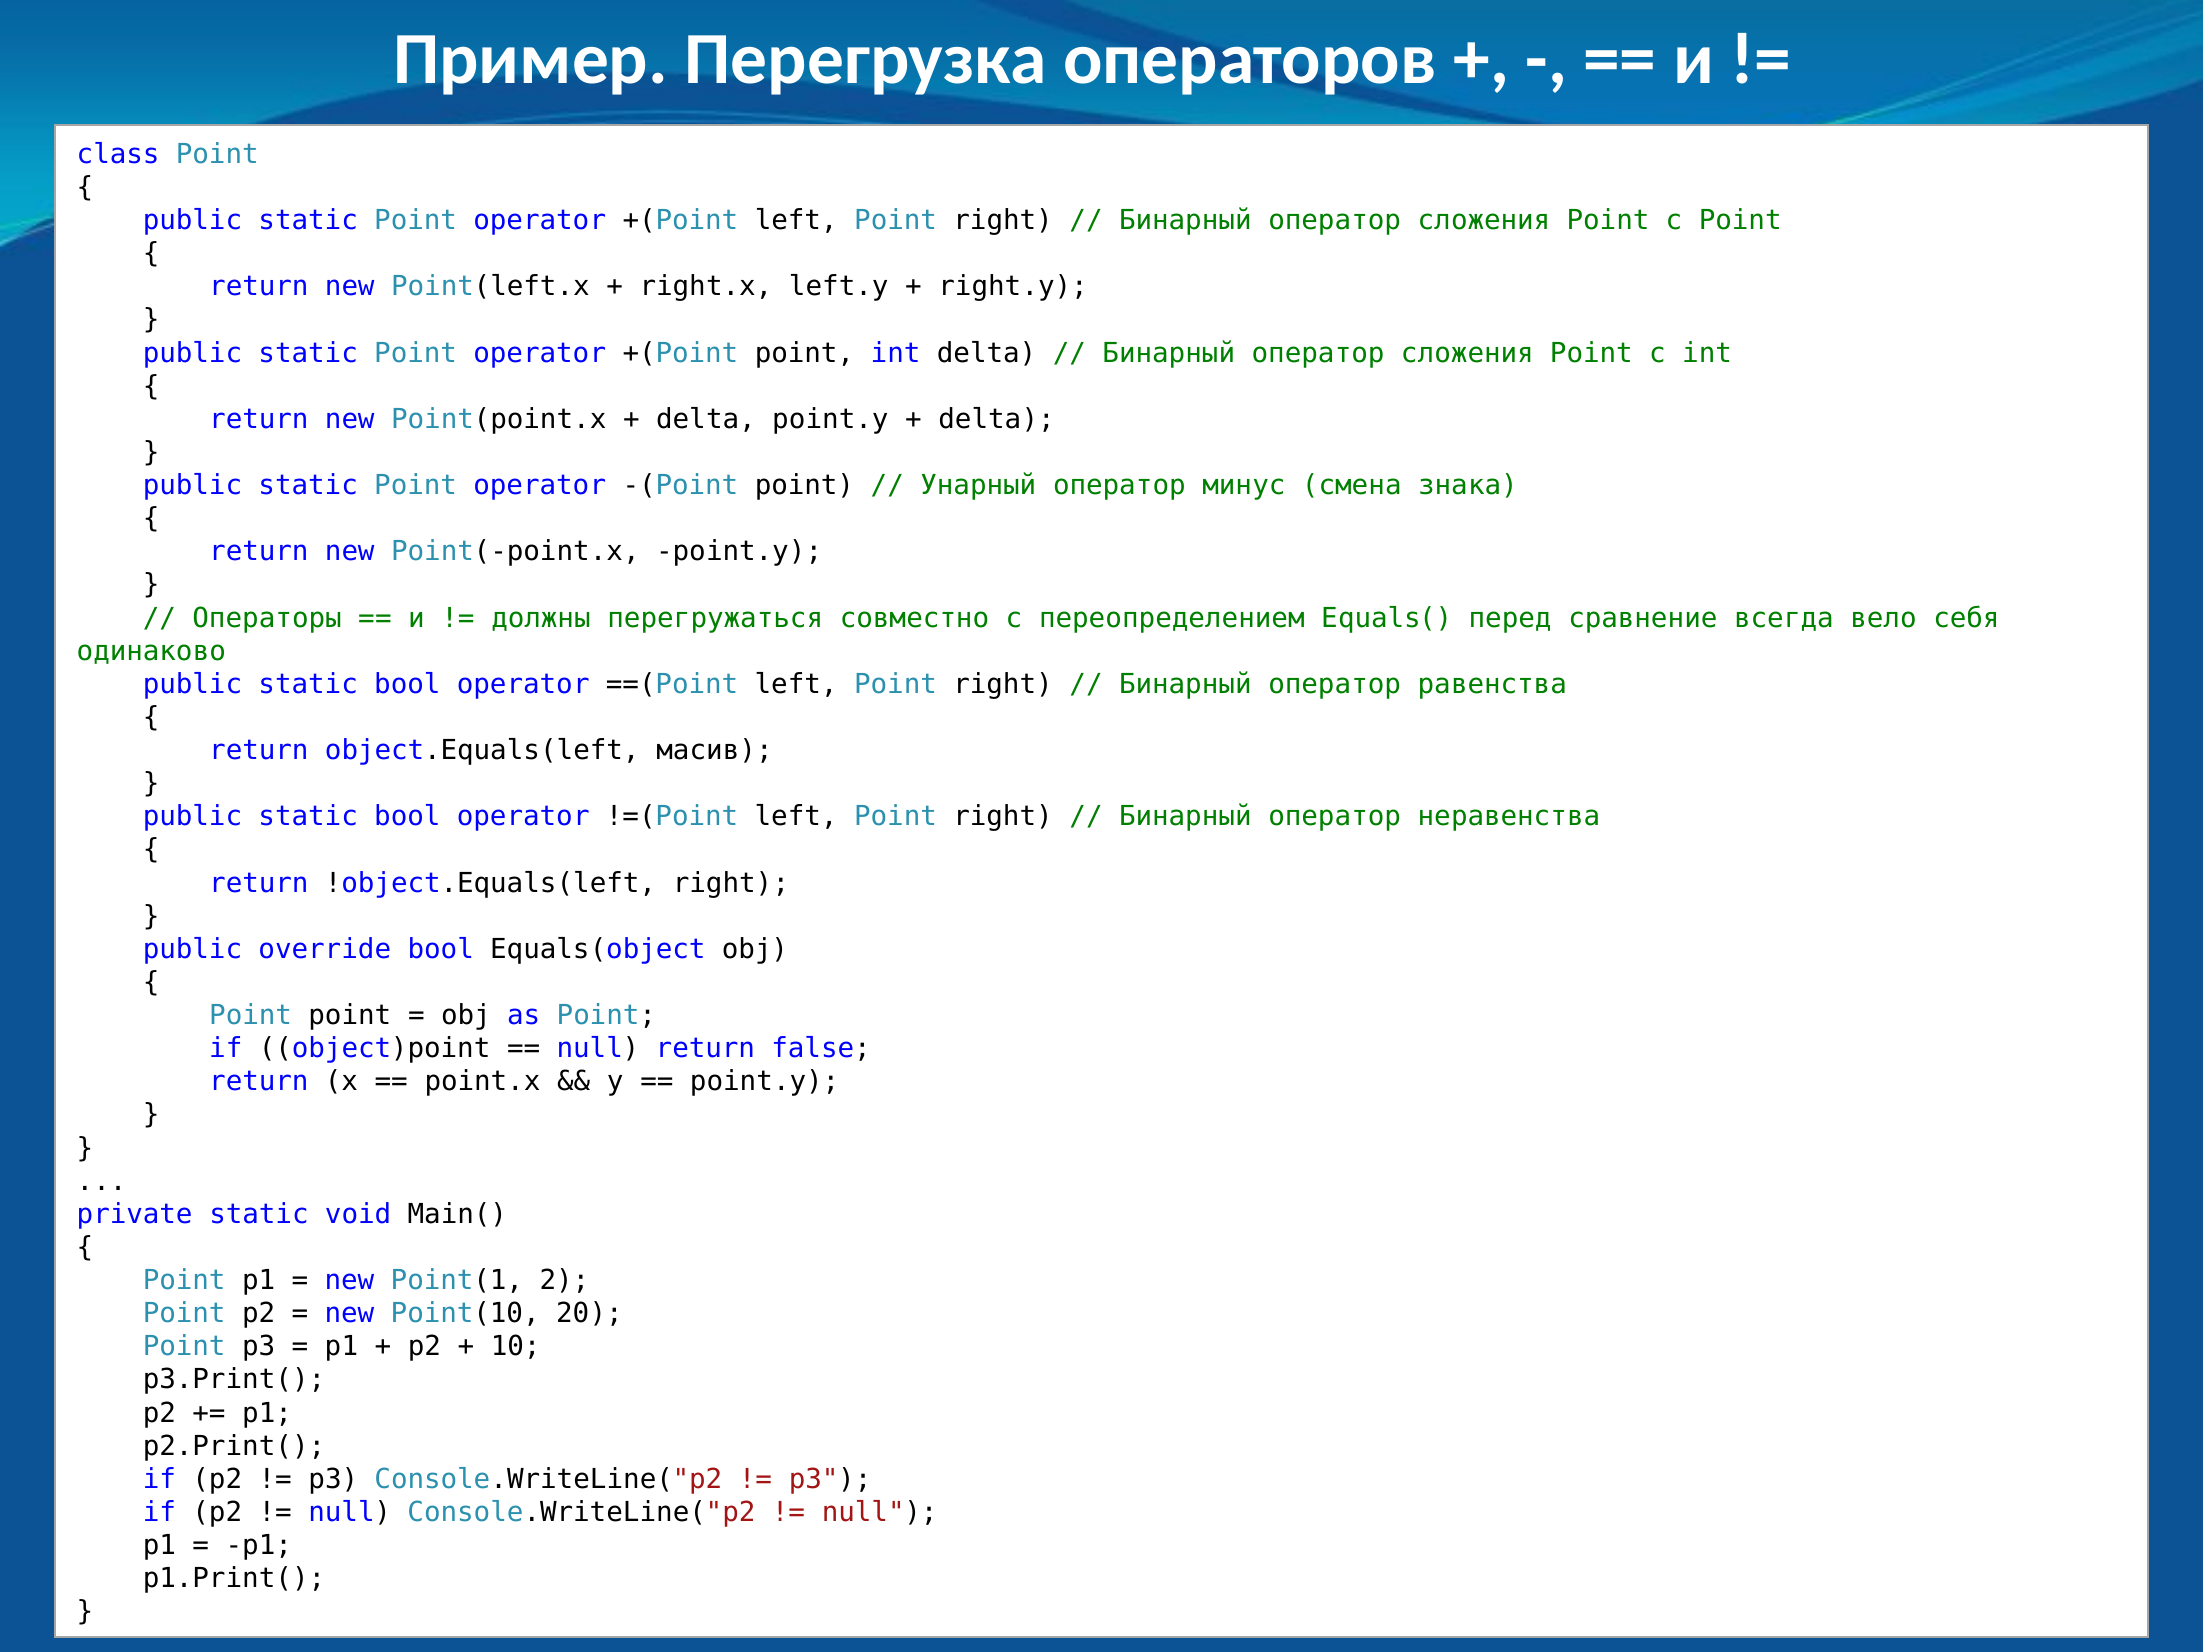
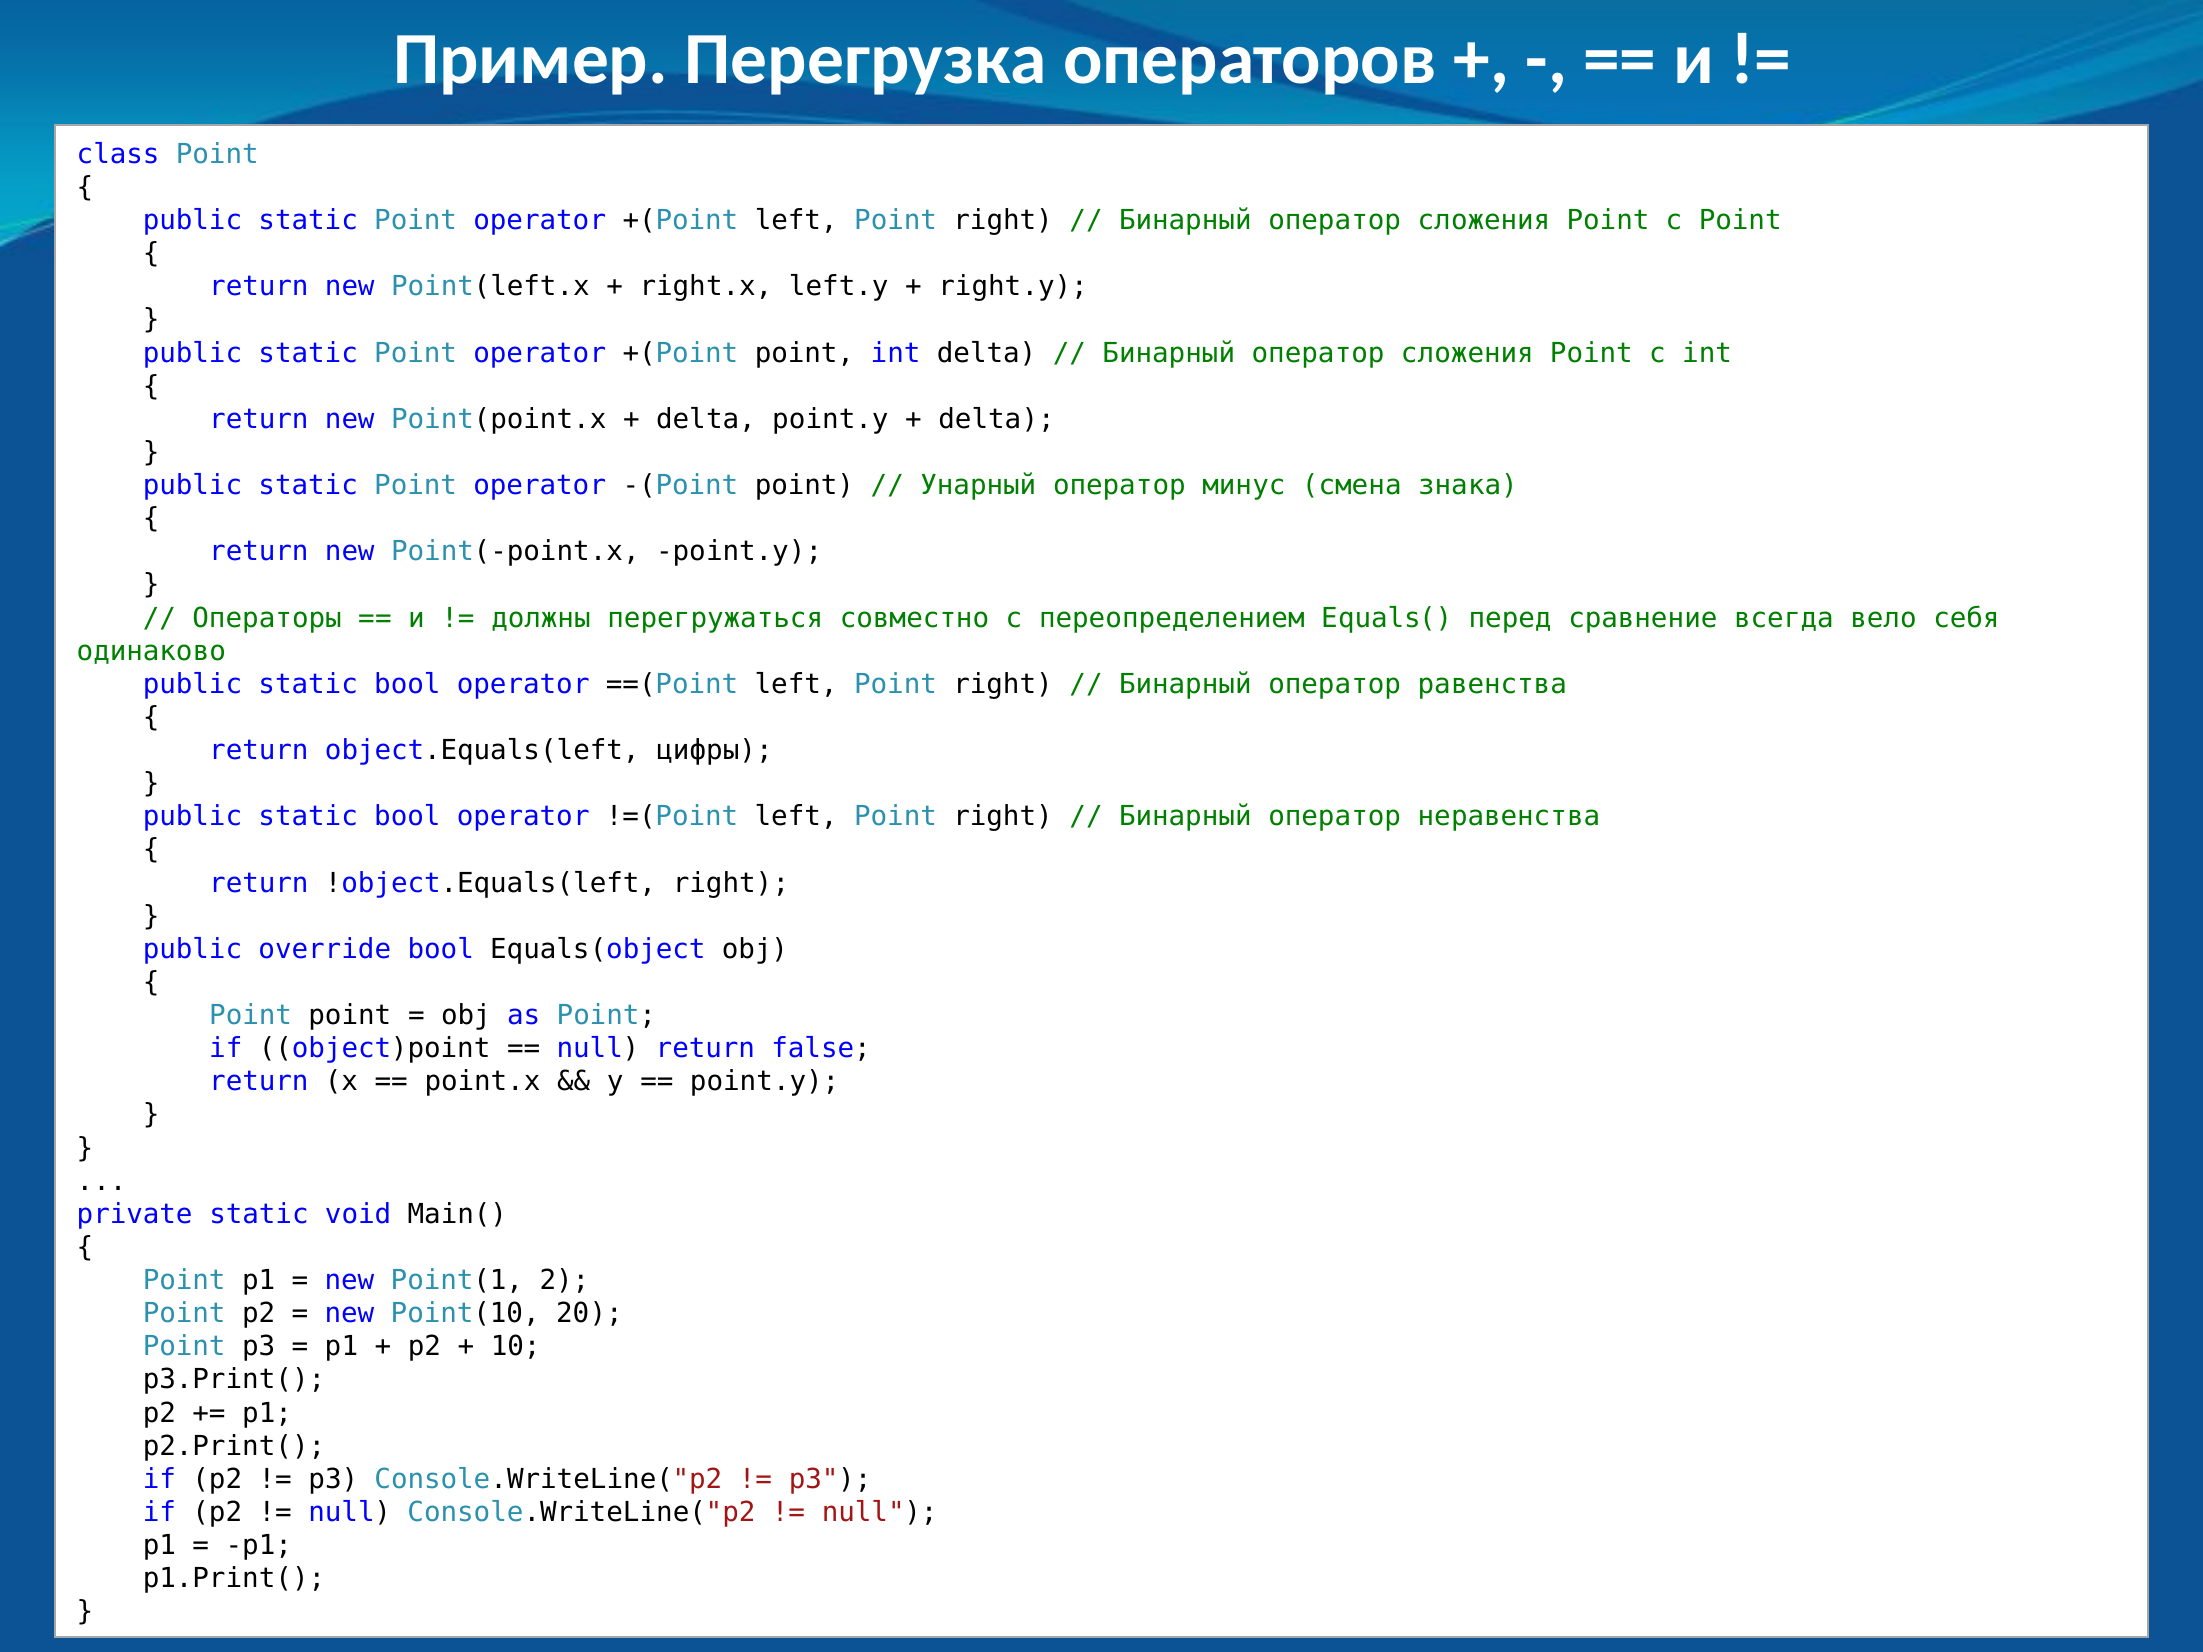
масив: масив -> цифры (714, 751)
